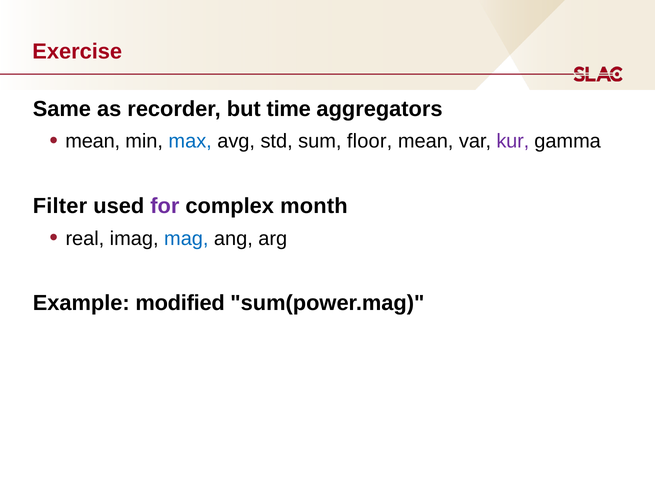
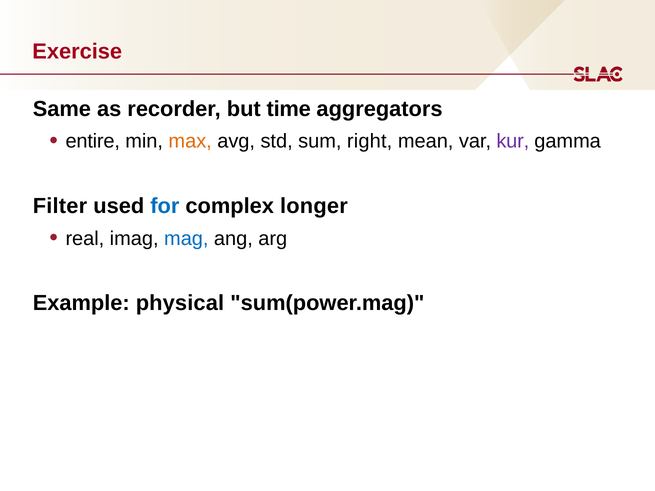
mean: mean -> entire (93, 141)
max colour: blue -> orange (190, 141)
floor: floor -> right (370, 141)
for colour: purple -> blue (165, 206)
month: month -> longer (314, 206)
modified: modified -> physical (180, 303)
